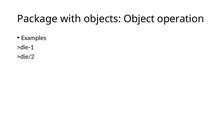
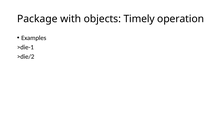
Object: Object -> Timely (139, 19)
